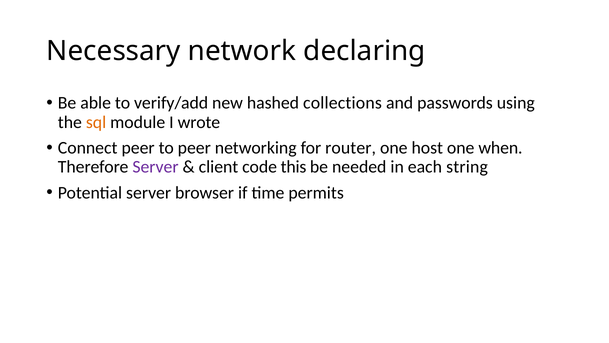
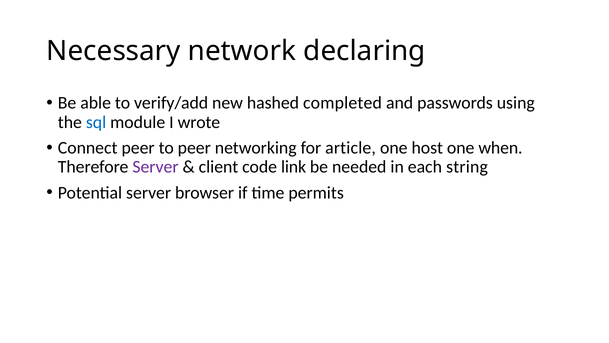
collections: collections -> completed (342, 103)
sql colour: orange -> blue (96, 122)
router: router -> article (351, 148)
this: this -> link (294, 167)
